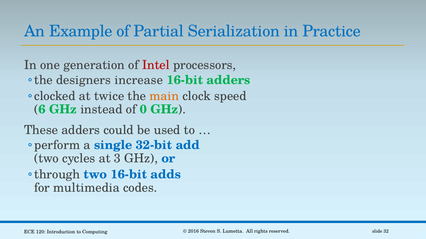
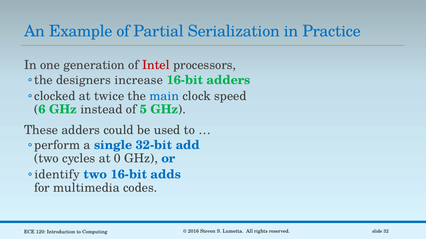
main colour: orange -> blue (164, 96)
0: 0 -> 5 (143, 110)
3: 3 -> 0 (117, 159)
through: through -> identify (57, 175)
